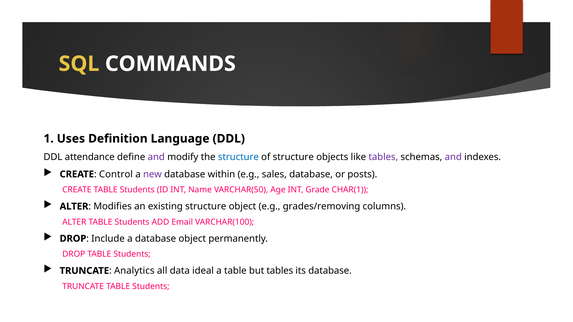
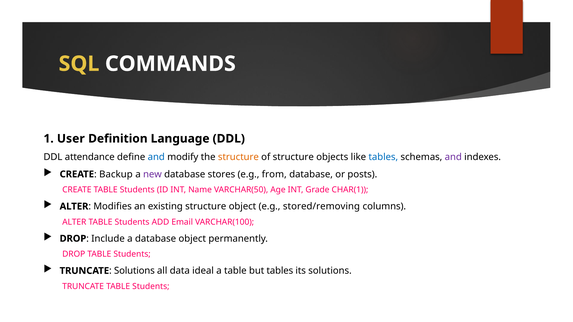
Uses: Uses -> User (71, 139)
and colour: purple -> blue (156, 157)
structure colour: blue -> orange (238, 157)
tables colour: purple -> blue (383, 157)
Control: Control -> Backup (116, 174)
within: within -> stores (221, 174)
sales: sales -> from (274, 174)
grades/removing: grades/removing -> stored/removing (321, 207)
TRUNCATE Analytics: Analytics -> Solutions (134, 271)
its database: database -> solutions (330, 271)
